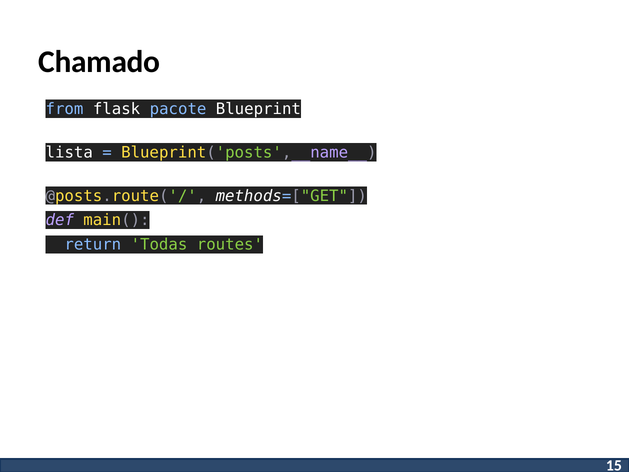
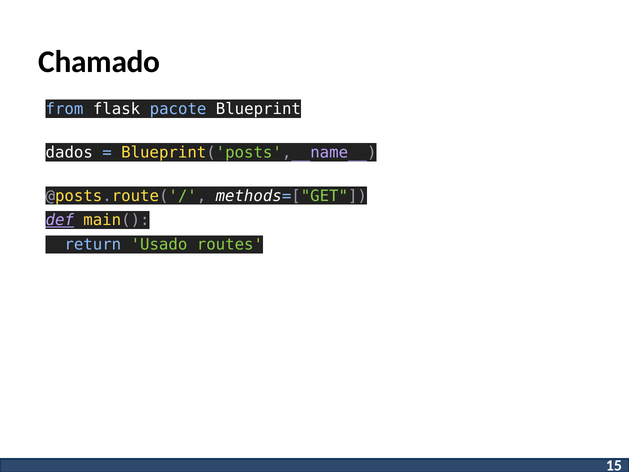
lista: lista -> dados (69, 152)
def underline: none -> present (60, 220)
Todas: Todas -> Usado (159, 245)
